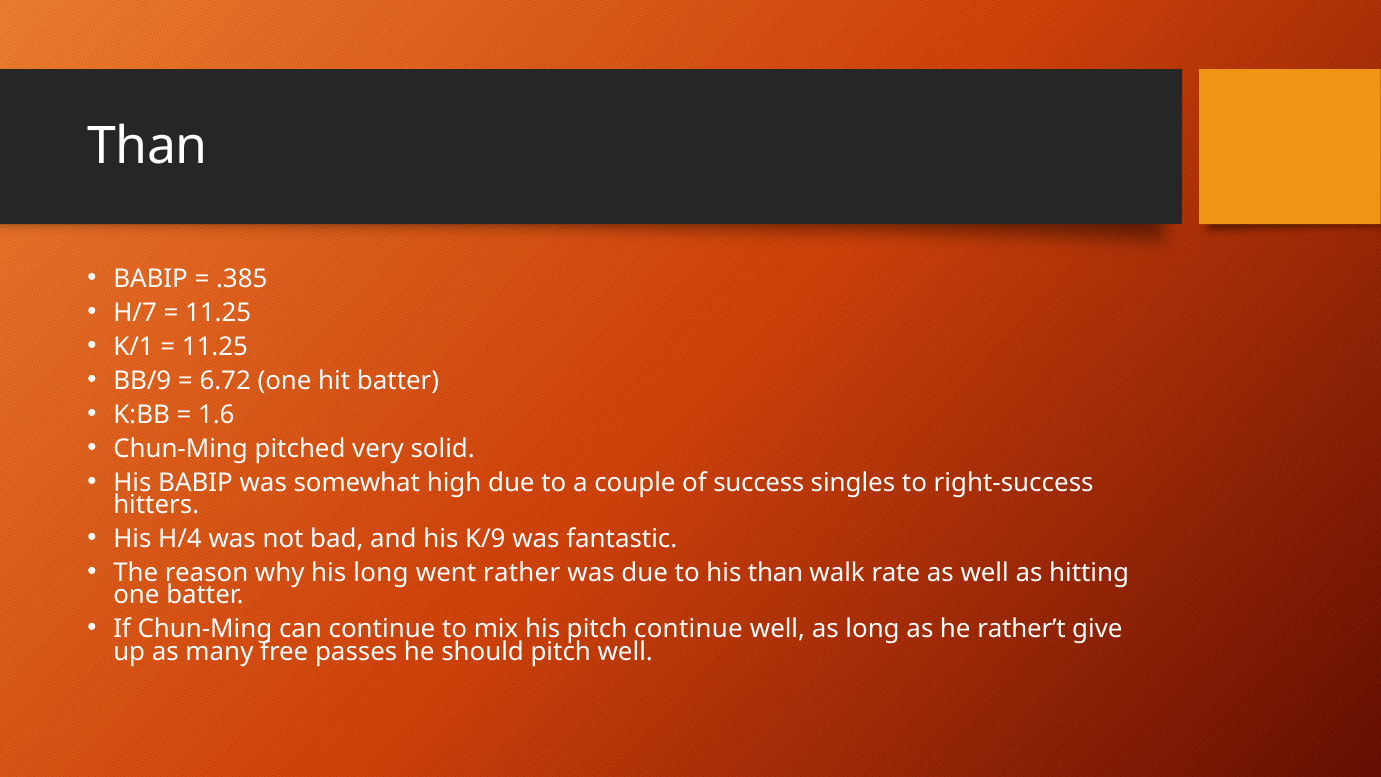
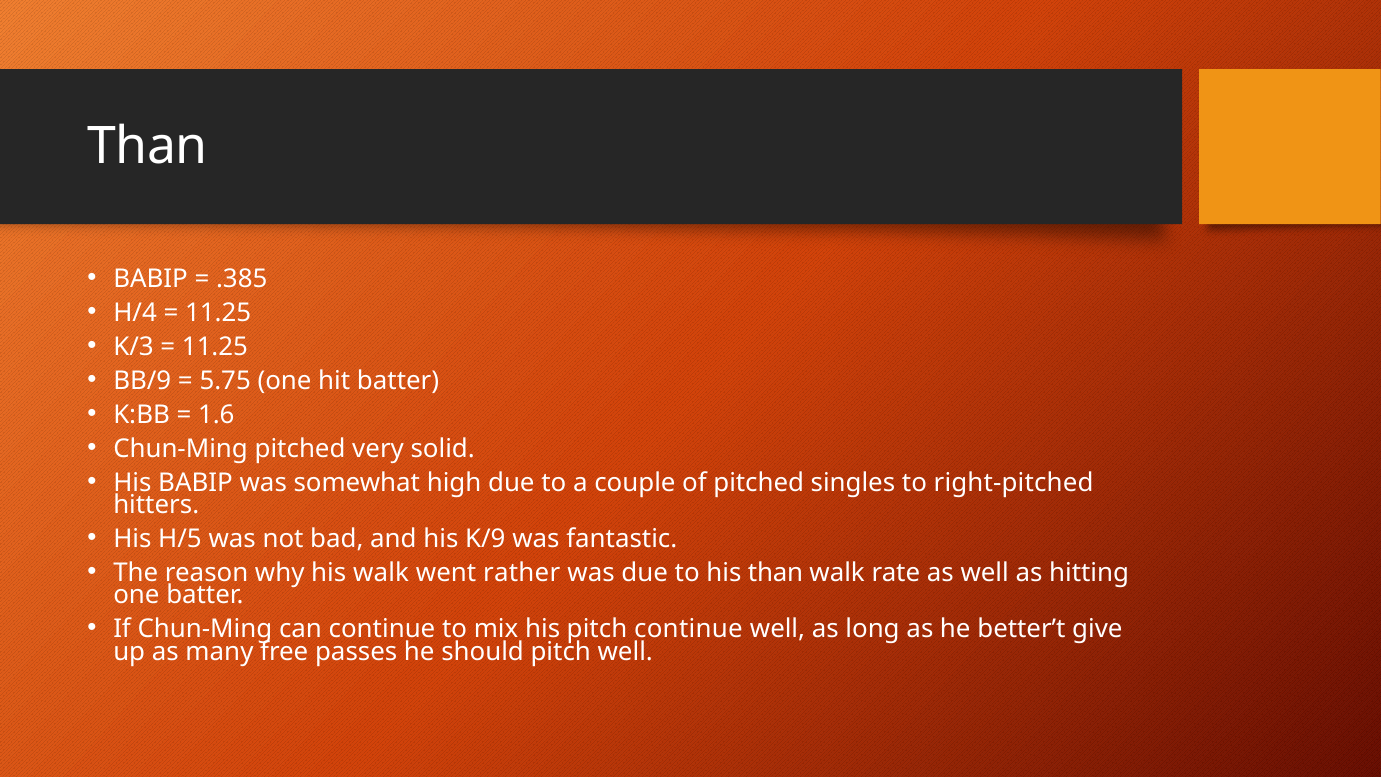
H/7: H/7 -> H/4 (135, 313)
K/1: K/1 -> K/3 (134, 347)
6.72: 6.72 -> 5.75 (225, 381)
of success: success -> pitched (759, 483)
right-success: right-success -> right-pitched (1014, 483)
H/4: H/4 -> H/5 (180, 539)
his long: long -> walk (381, 573)
rather’t: rather’t -> better’t (1021, 629)
